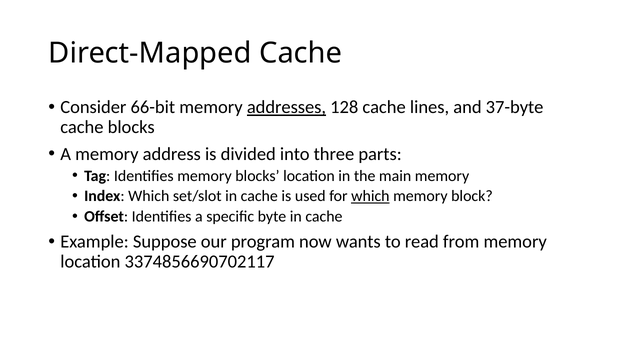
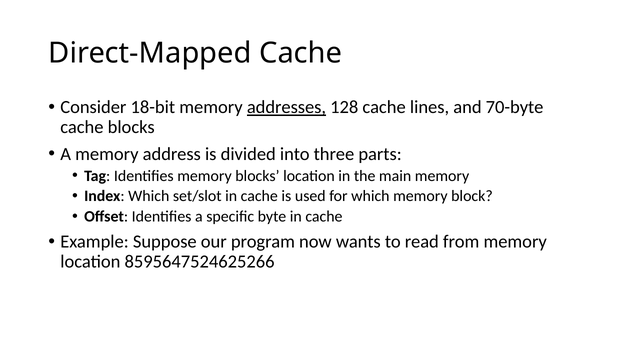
66-bit: 66-bit -> 18-bit (153, 107)
37-byte: 37-byte -> 70-byte (515, 107)
which underline: present -> none (370, 196)
3374856690702117: 3374856690702117 -> 8595647524625266 (200, 262)
